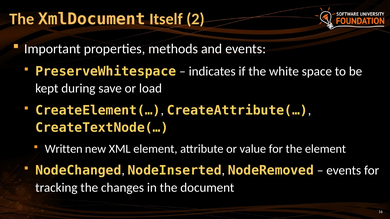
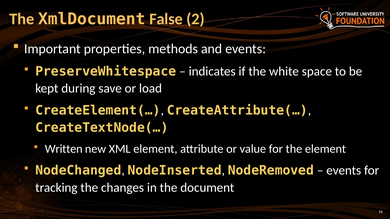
Itself: Itself -> False (166, 19)
